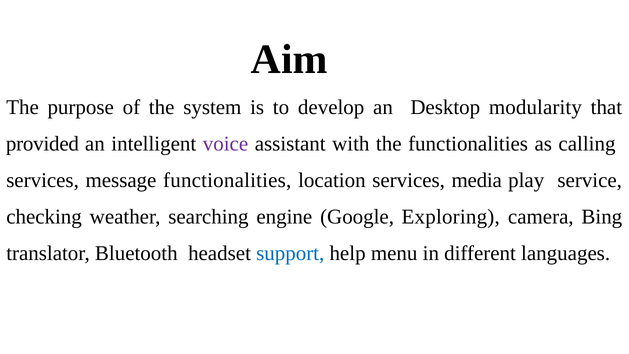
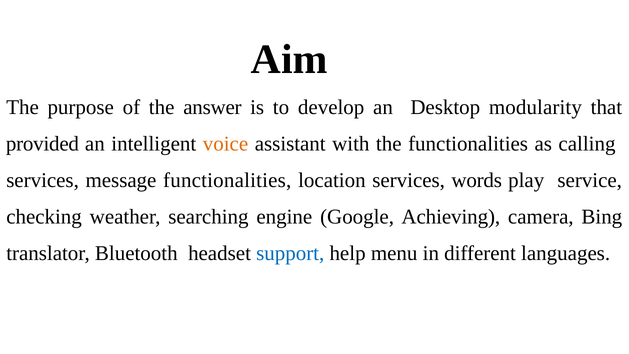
system: system -> answer (212, 107)
voice colour: purple -> orange (226, 144)
media: media -> words (477, 180)
Exploring: Exploring -> Achieving (451, 217)
